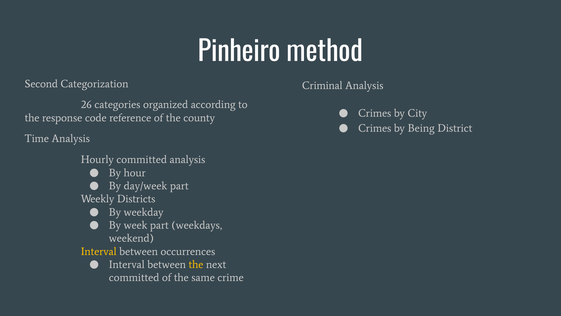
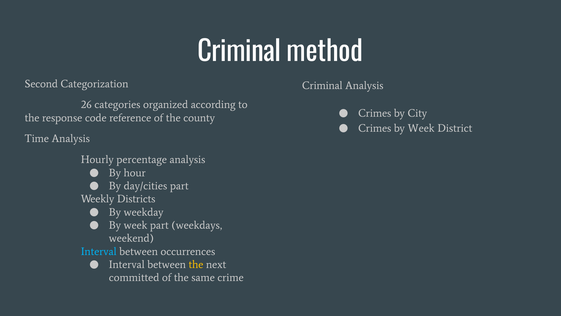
Pinheiro: Pinheiro -> Criminal (239, 52)
Crimes by Being: Being -> Week (421, 128)
Hourly committed: committed -> percentage (142, 159)
day/week: day/week -> day/cities (145, 186)
Interval colour: yellow -> light blue (99, 251)
